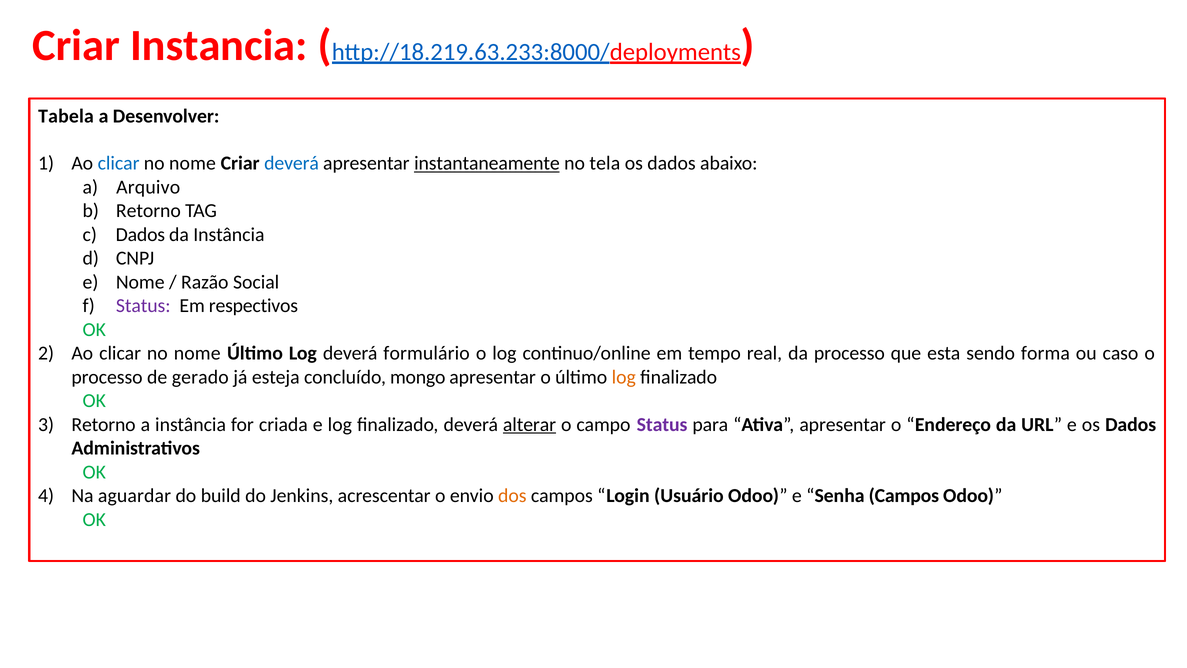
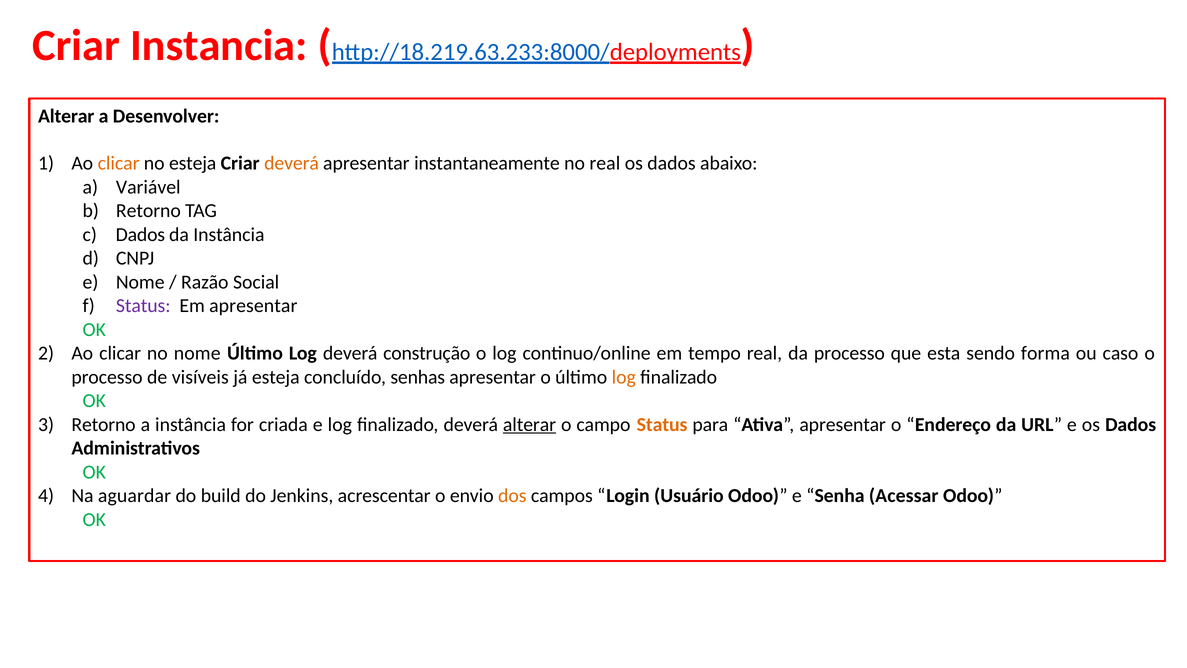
Tabela: Tabela -> Alterar (66, 116)
clicar colour: blue -> orange (119, 163)
nome: nome -> esteja (193, 163)
deverá colour: blue -> orange (292, 163)
instantaneamente underline: present -> none (487, 163)
no tela: tela -> real (605, 163)
Arquivo: Arquivo -> Variável (148, 187)
Em respectivos: respectivos -> apresentar (253, 306)
formulário: formulário -> construção (427, 353)
gerado: gerado -> visíveis (200, 377)
mongo: mongo -> senhas (418, 377)
Status colour: purple -> orange (662, 424)
Senha Campos: Campos -> Acessar (904, 496)
